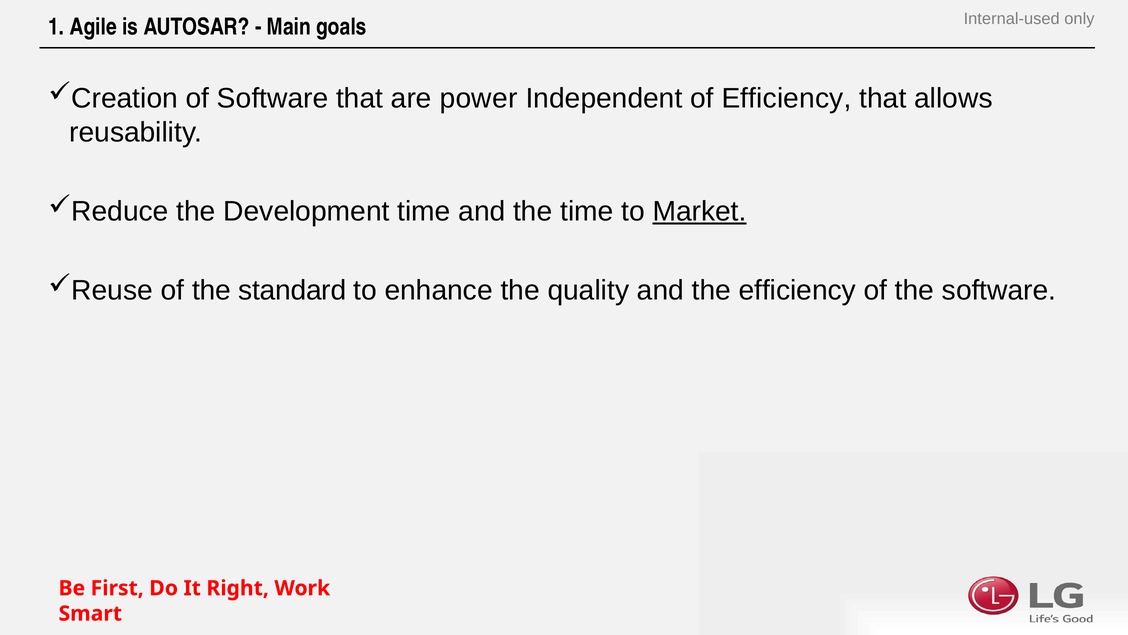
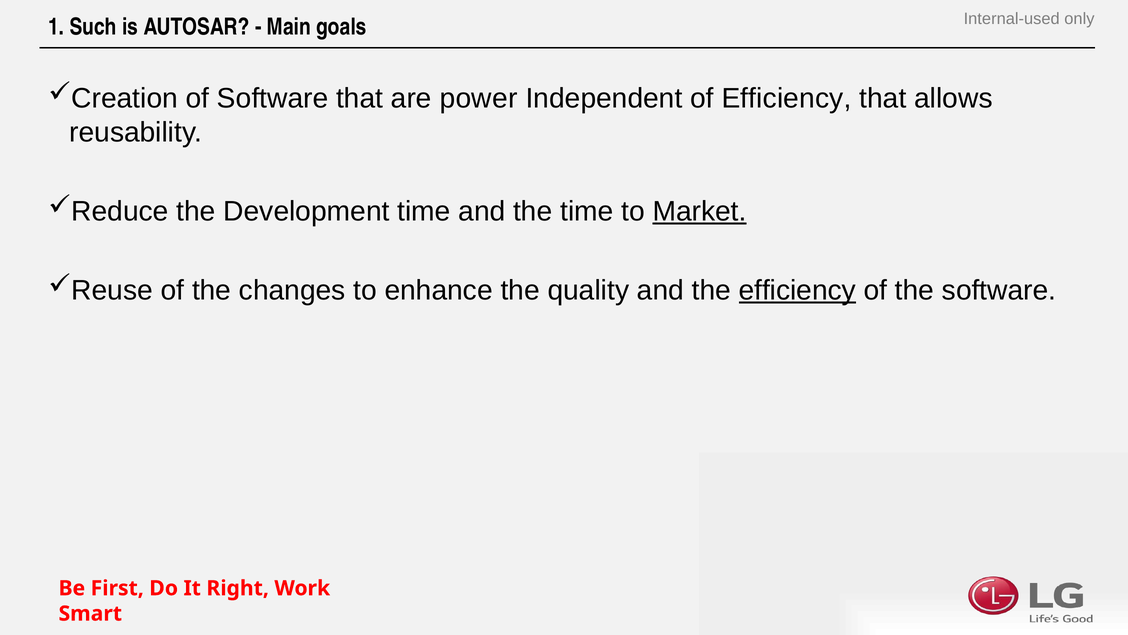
Agile: Agile -> Such (93, 27)
standard: standard -> changes (292, 290)
efficiency underline: none -> present (797, 290)
